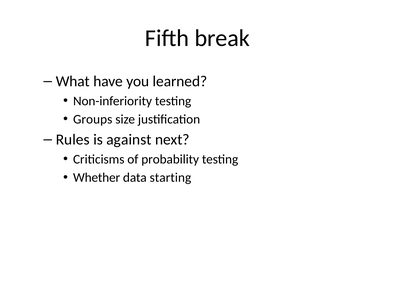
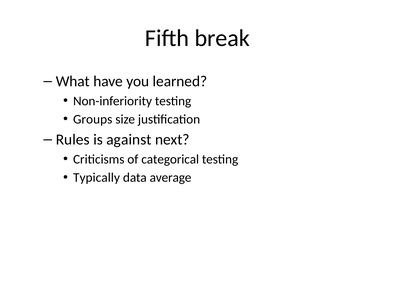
probability: probability -> categorical (170, 159)
Whether: Whether -> Typically (97, 178)
starting: starting -> average (171, 178)
